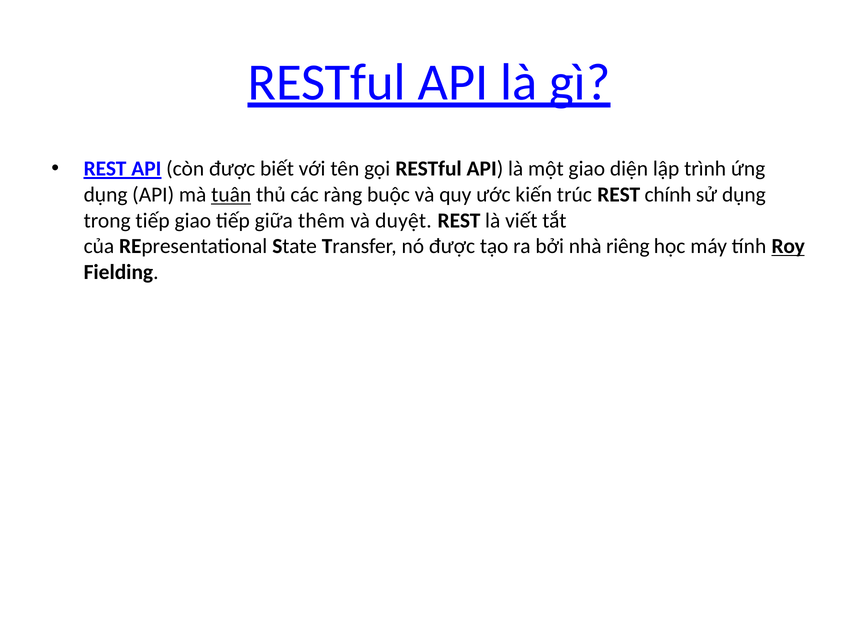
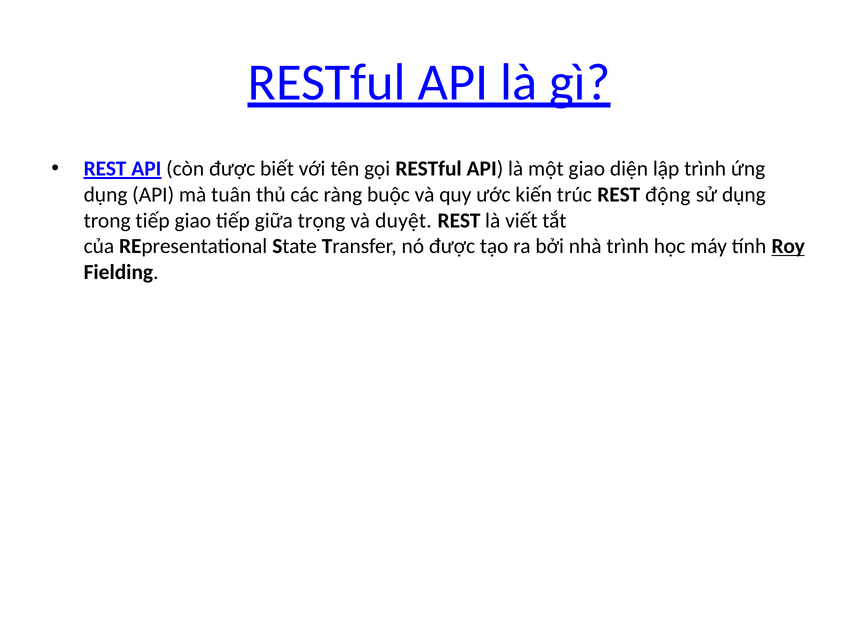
tuân underline: present -> none (231, 195)
chính: chính -> động (668, 195)
thêm: thêm -> trọng (322, 221)
nhà riêng: riêng -> trình (628, 246)
